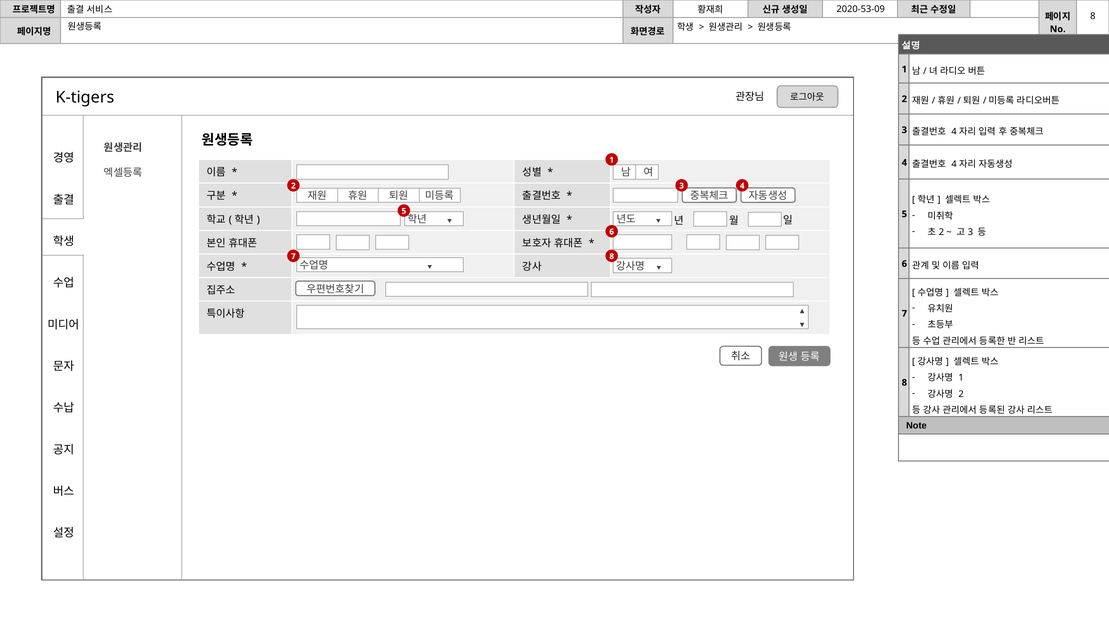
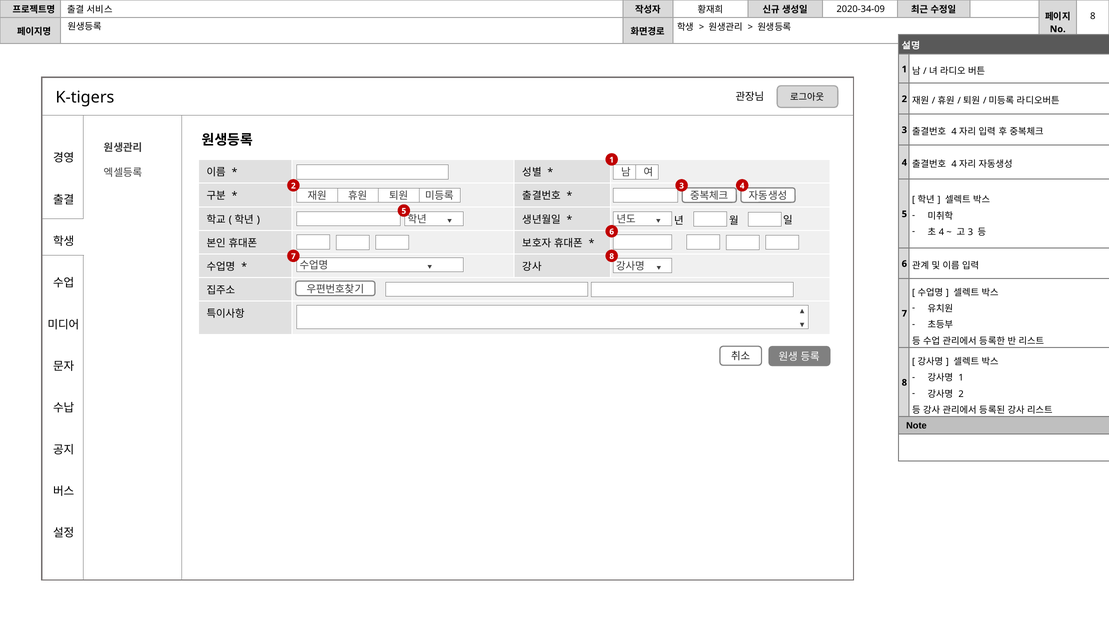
2020-53-09: 2020-53-09 -> 2020-34-09 (861, 9)
2: 2 -> 4 (941, 232)
